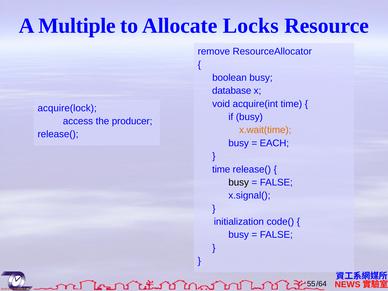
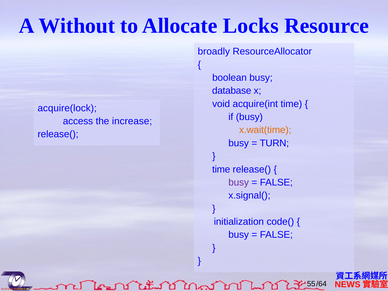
Multiple: Multiple -> Without (77, 26)
remove: remove -> broadly (214, 51)
producer: producer -> increase (132, 121)
EACH: EACH -> TURN (274, 143)
busy colour: black -> purple (239, 182)
